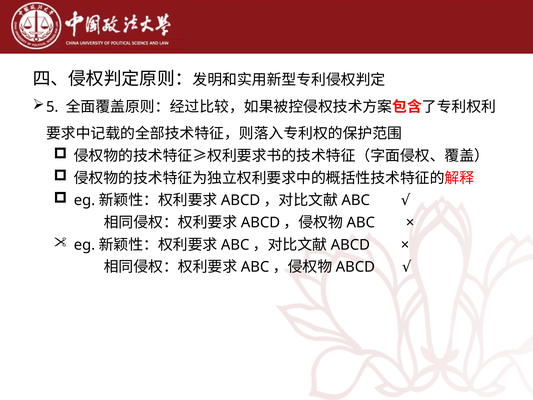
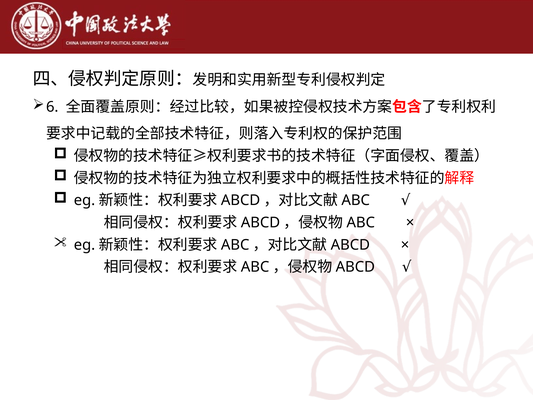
5: 5 -> 6 (52, 107)
